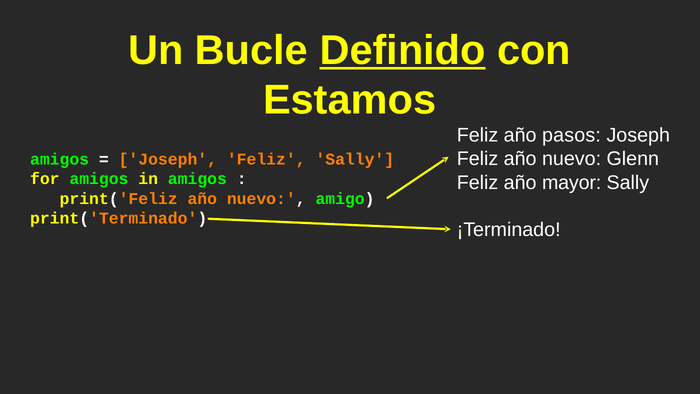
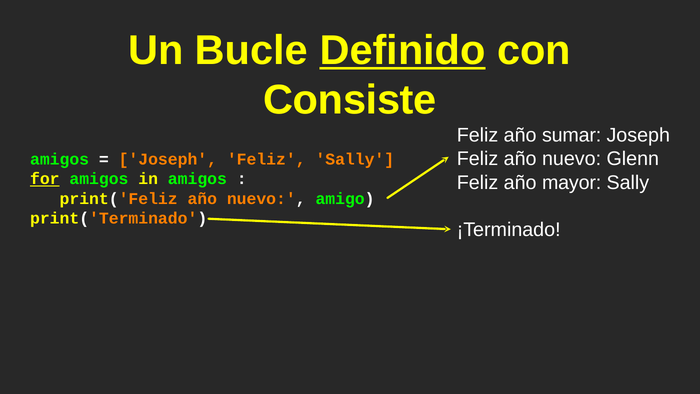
Estamos: Estamos -> Consiste (350, 100)
pasos: pasos -> sumar (572, 135)
for underline: none -> present (45, 179)
